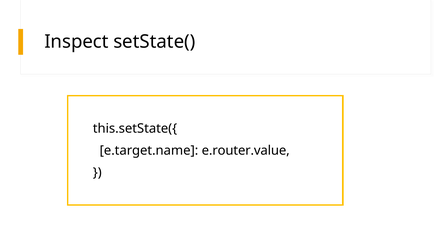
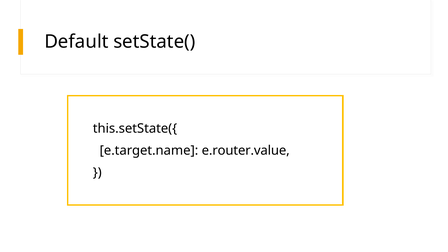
Inspect: Inspect -> Default (76, 42)
